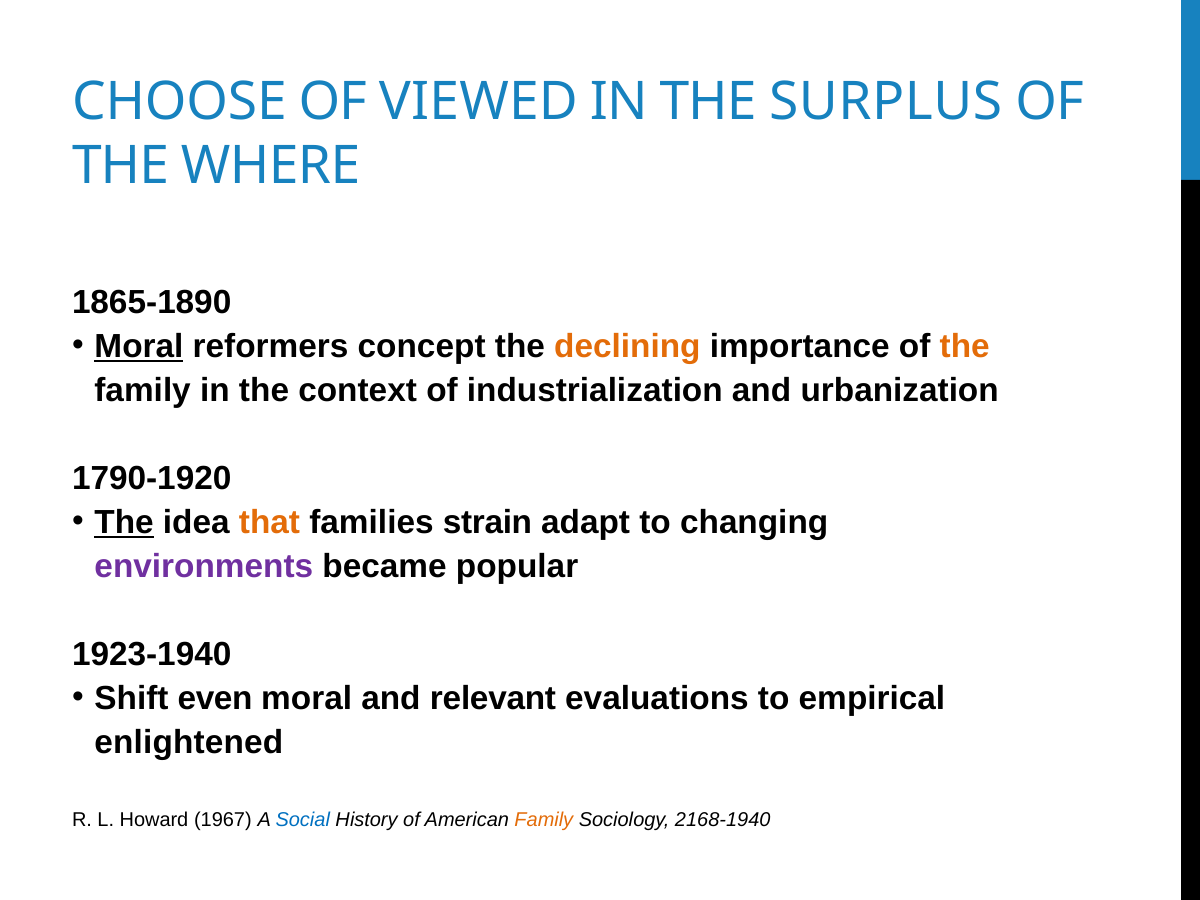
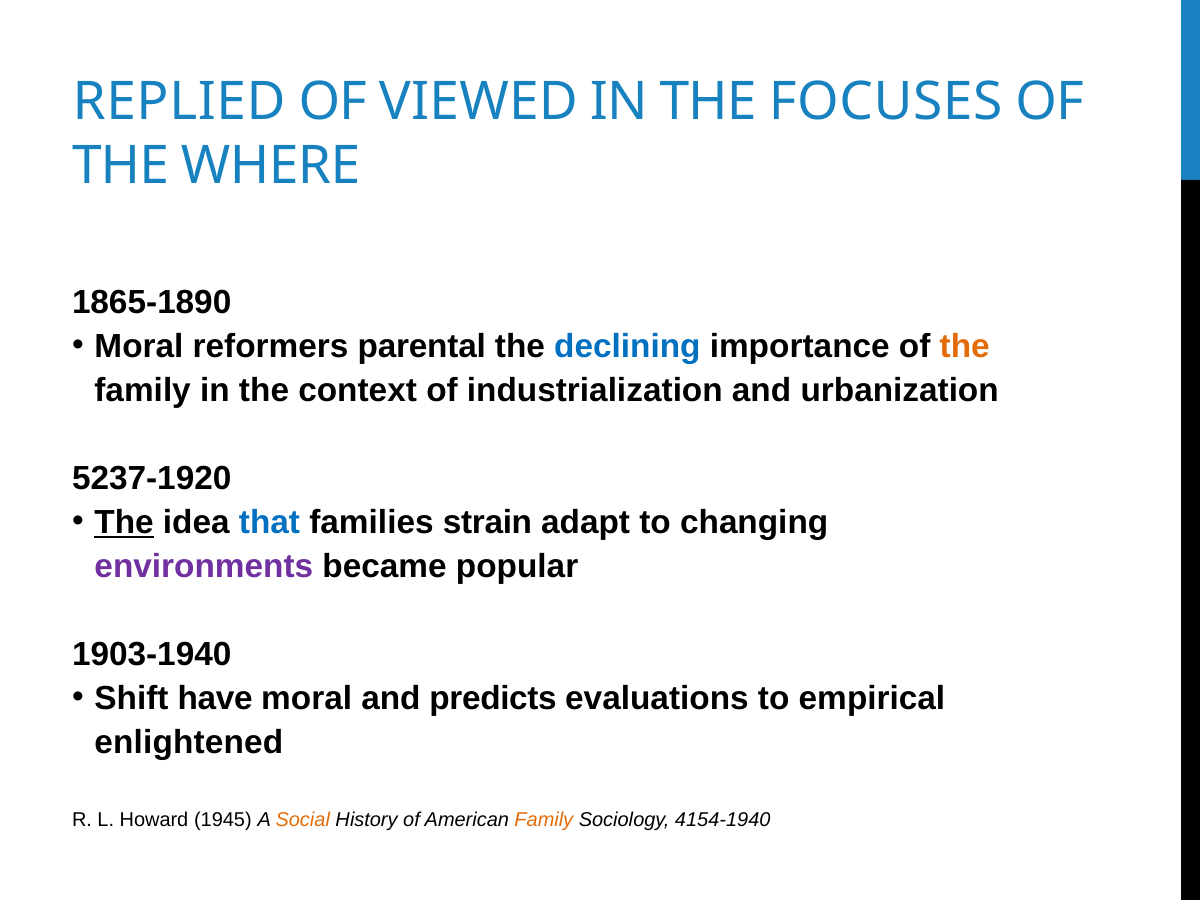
CHOOSE: CHOOSE -> REPLIED (179, 102)
SURPLUS: SURPLUS -> FOCUSES (886, 102)
Moral underline: present -> none (139, 346)
concept: concept -> parental (422, 346)
declining colour: orange -> blue (627, 346)
1790-1920: 1790-1920 -> 5237-1920 (152, 478)
that colour: orange -> blue (270, 522)
1923-1940: 1923-1940 -> 1903-1940 (152, 654)
even: even -> have (215, 698)
relevant: relevant -> predicts (493, 698)
1967: 1967 -> 1945 (223, 820)
Social colour: blue -> orange (303, 820)
2168-1940: 2168-1940 -> 4154-1940 (723, 820)
